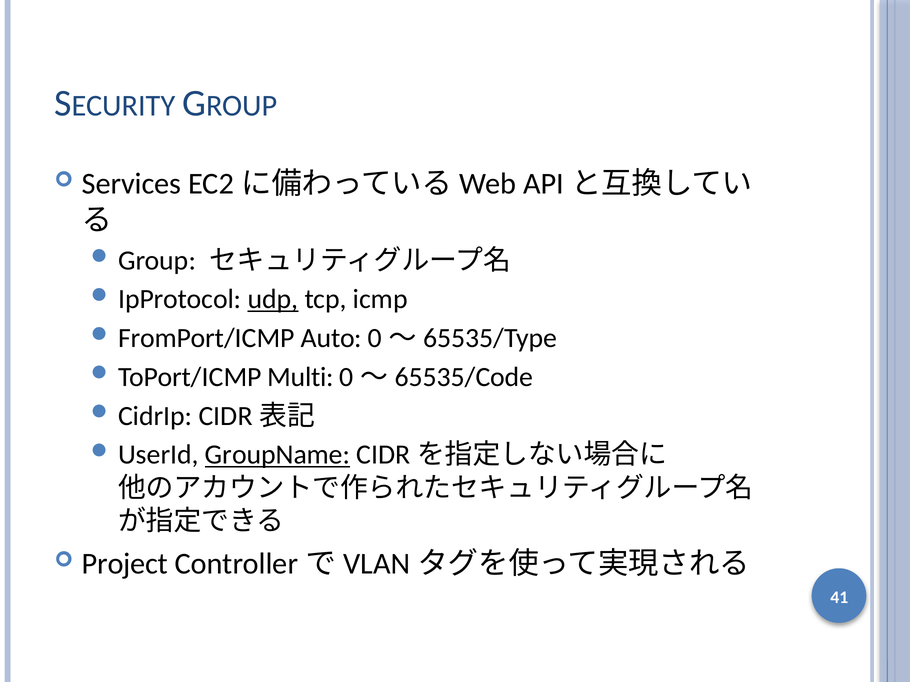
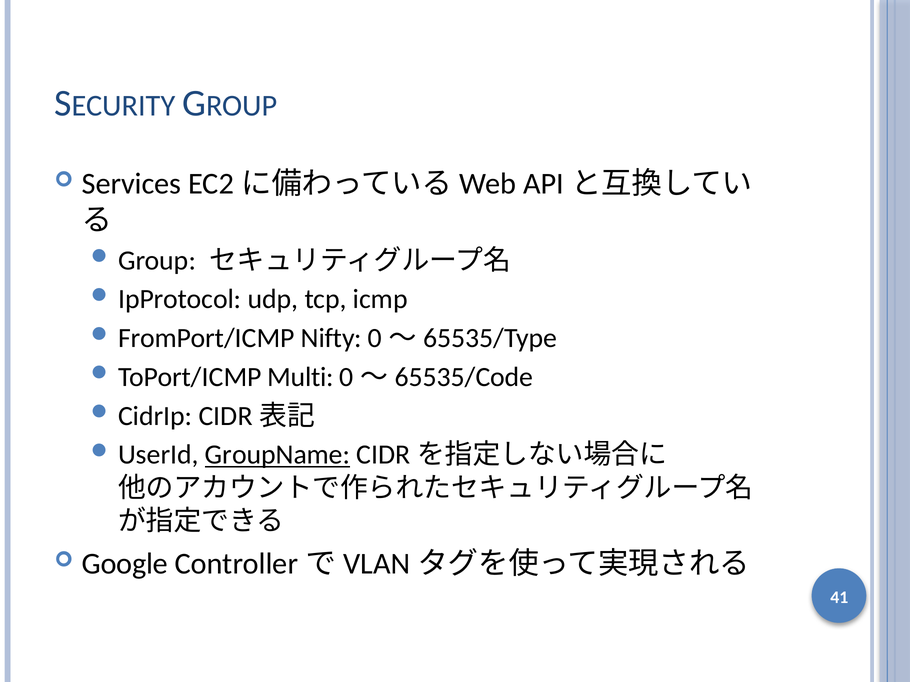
udp underline: present -> none (273, 300)
Auto: Auto -> Nifty (331, 338)
Project: Project -> Google (125, 564)
